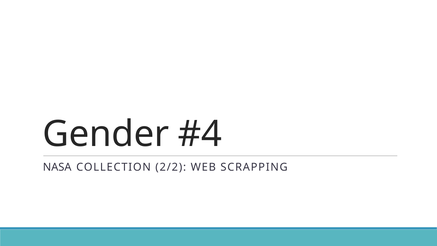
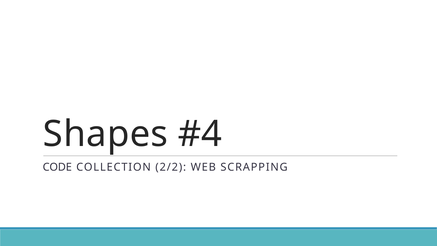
Gender: Gender -> Shapes (106, 134)
NASA: NASA -> CODE (57, 167)
